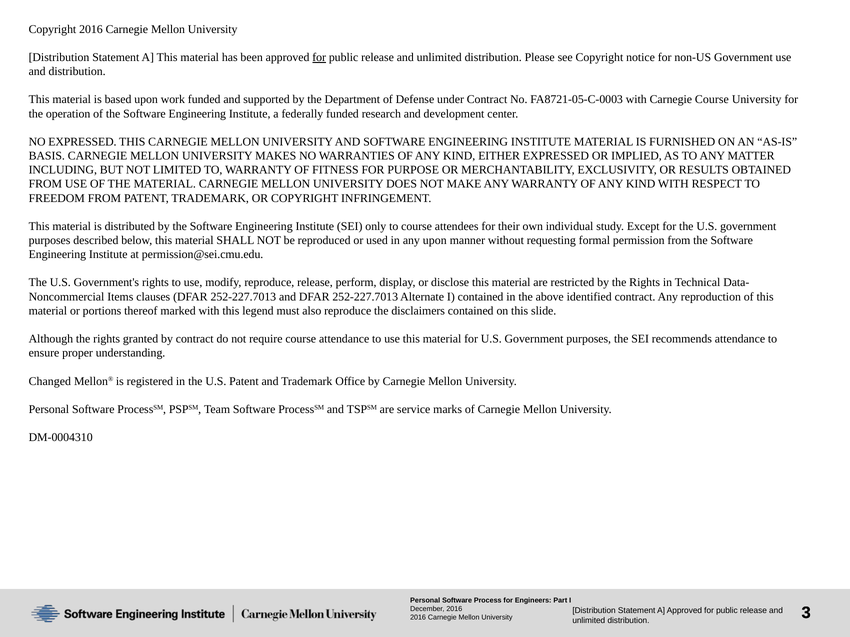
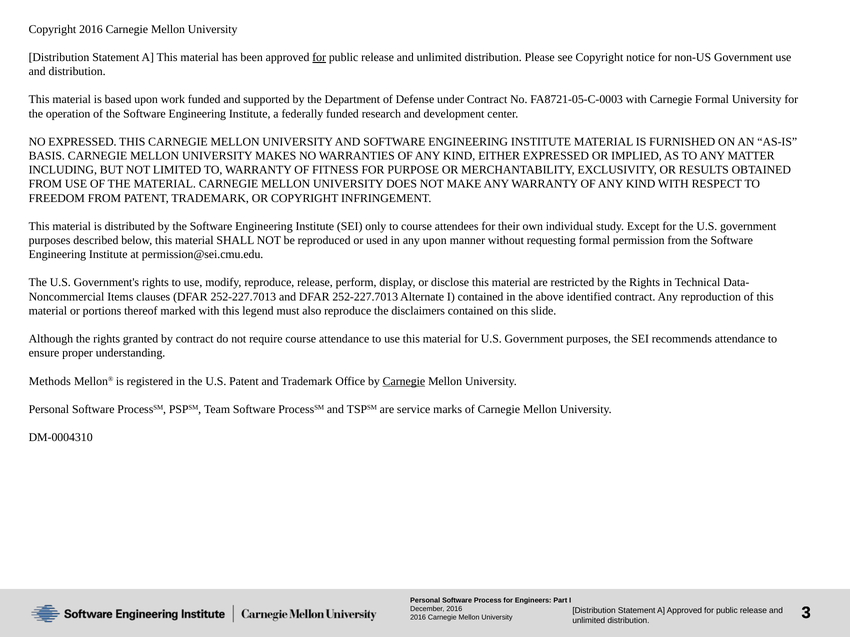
Carnegie Course: Course -> Formal (712, 100)
Changed: Changed -> Methods (50, 381)
Carnegie underline: none -> present (404, 381)
